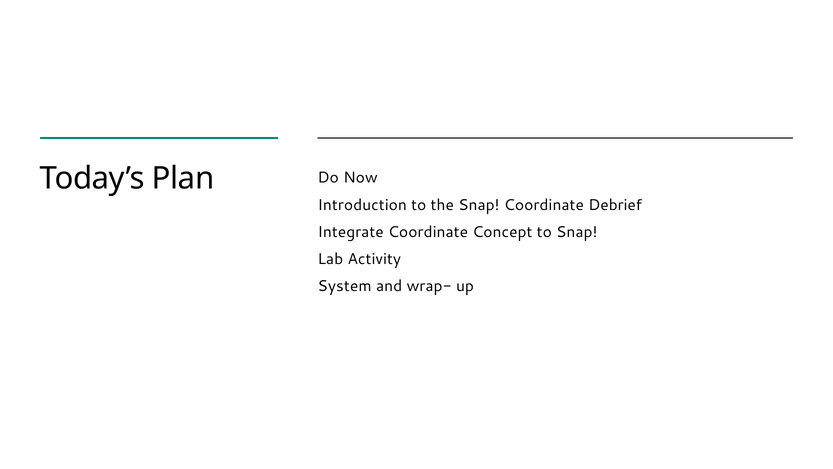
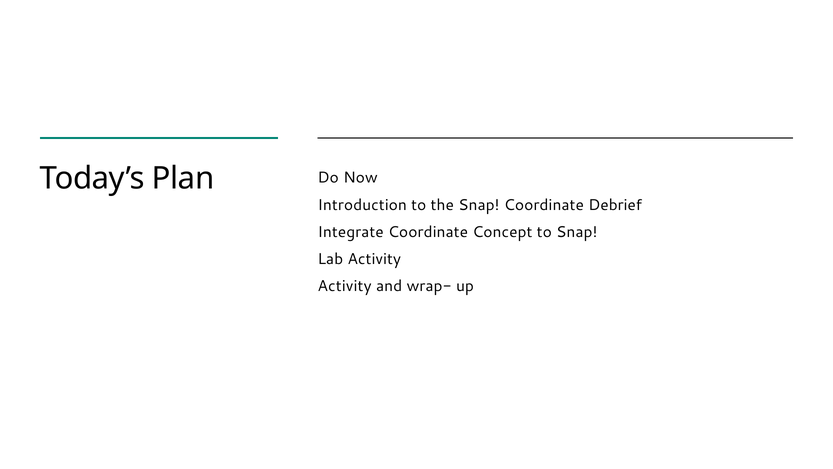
System: System -> Activity (345, 286)
